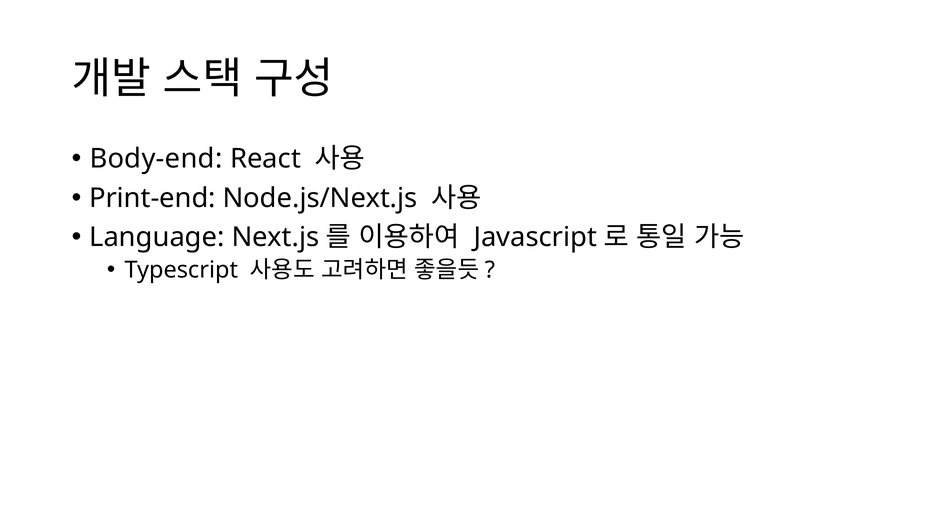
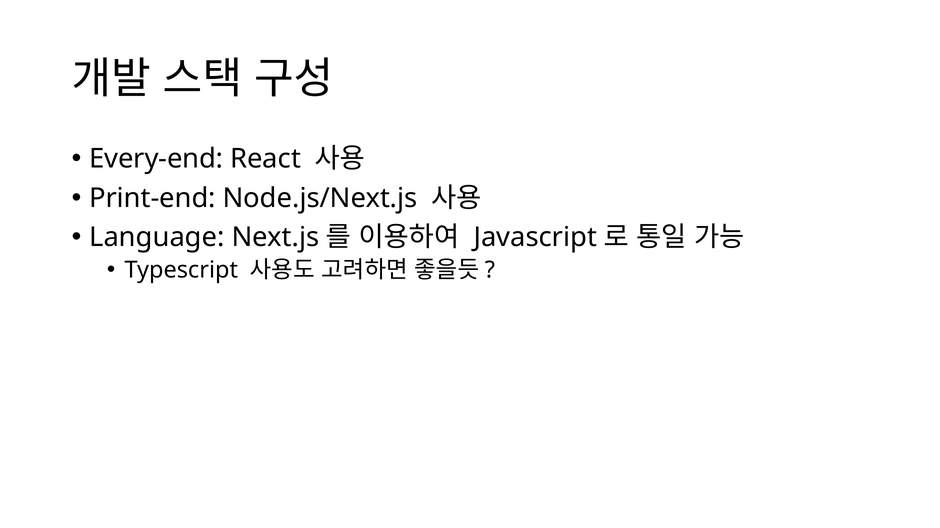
Body-end: Body-end -> Every-end (156, 159)
